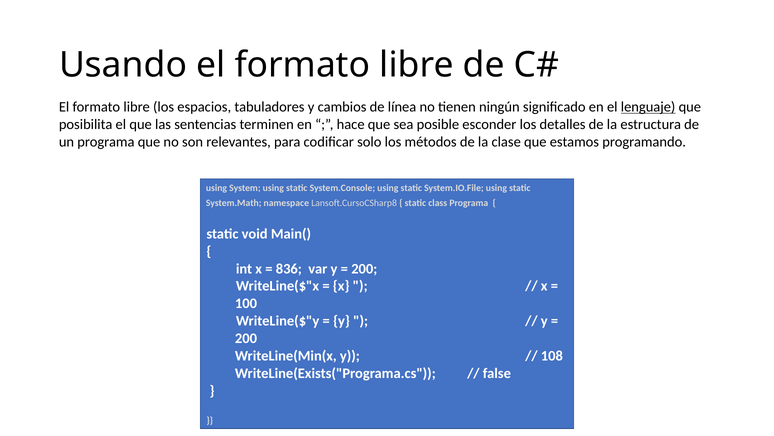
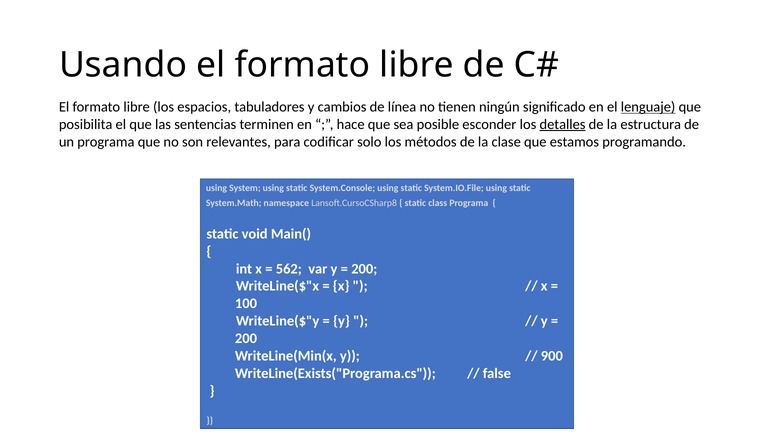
detalles underline: none -> present (563, 124)
836: 836 -> 562 (289, 268)
108: 108 -> 900 (552, 355)
